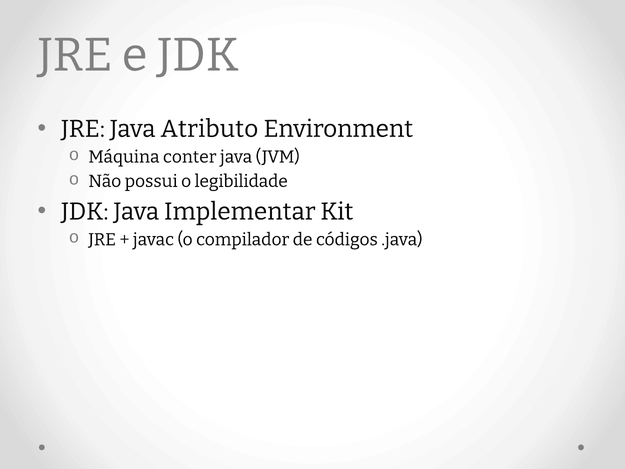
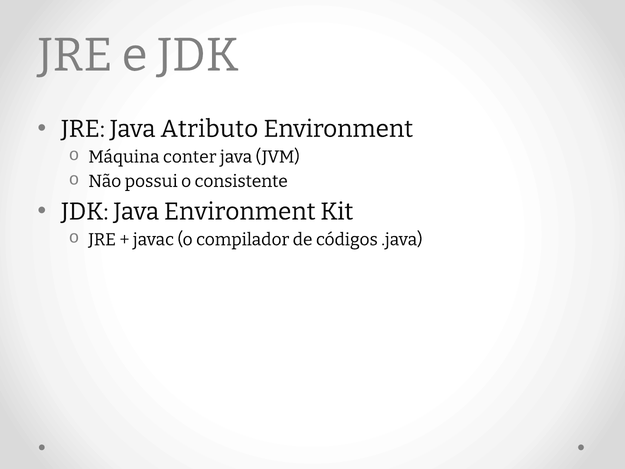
legibilidade: legibilidade -> consistente (241, 181)
Java Implementar: Implementar -> Environment (240, 211)
